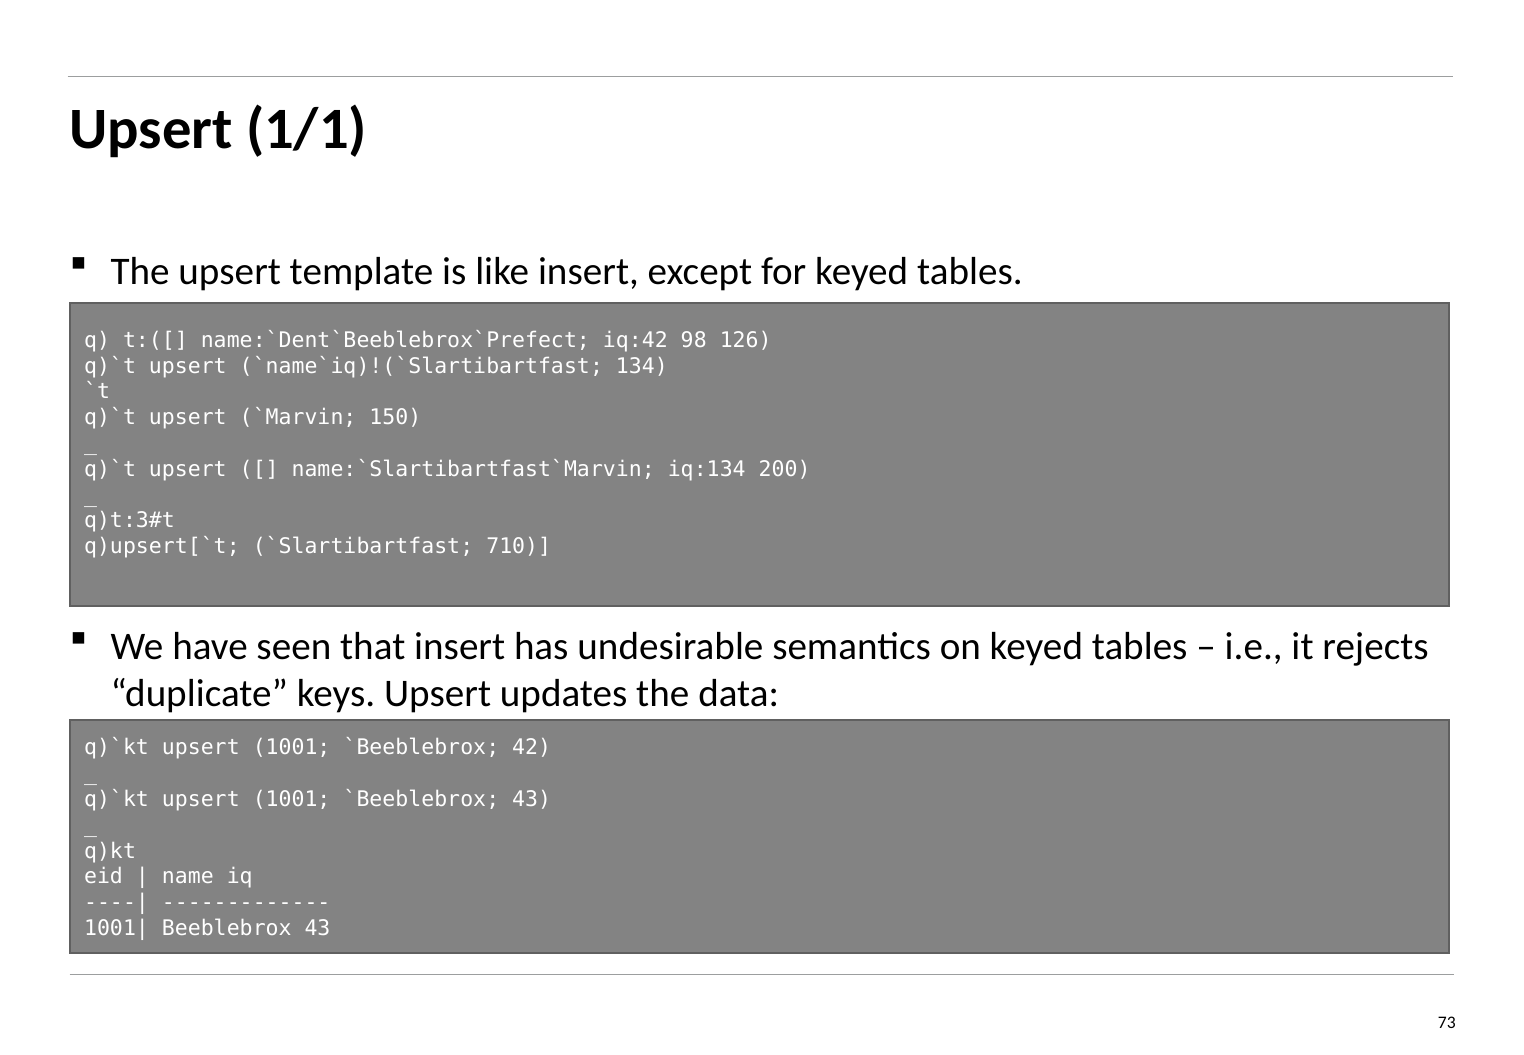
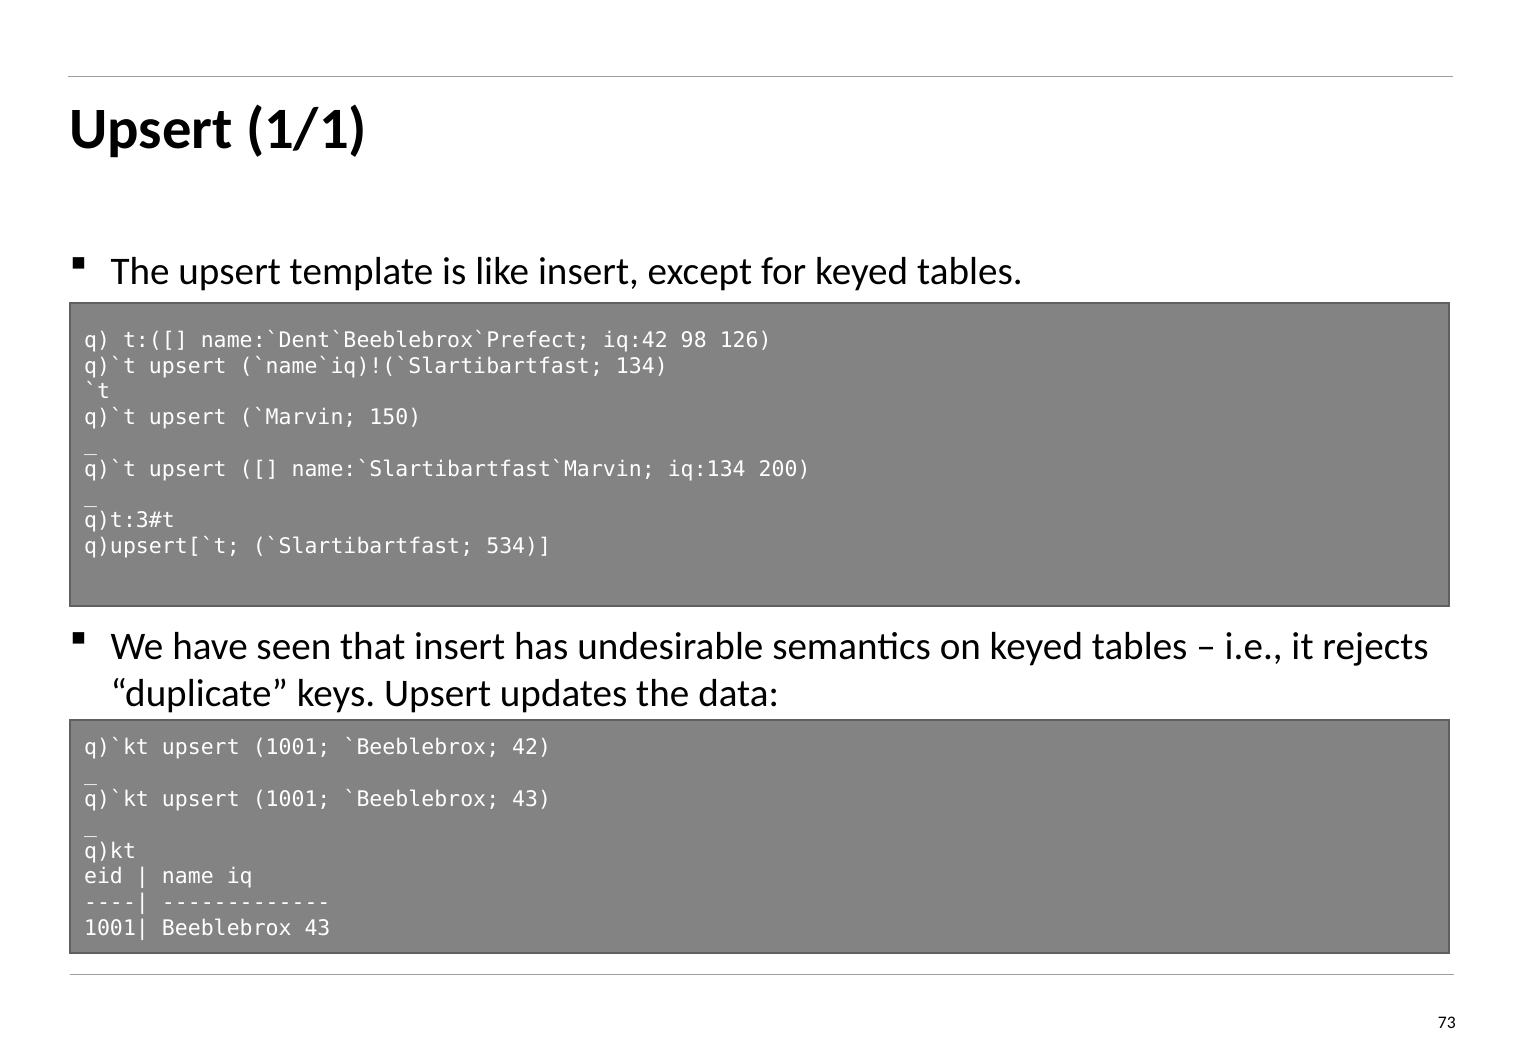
710: 710 -> 534 (519, 547)
